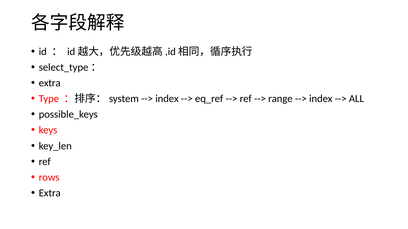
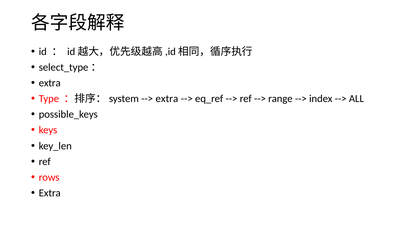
index: index -> extra (167, 99)
